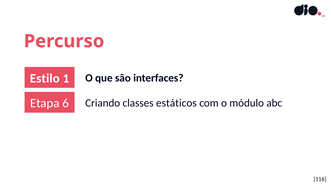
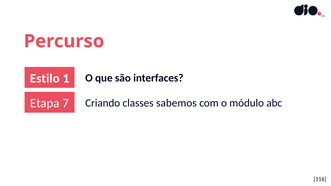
6: 6 -> 7 (66, 103)
estáticos: estáticos -> sabemos (176, 103)
